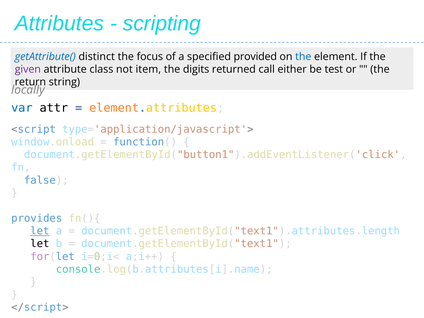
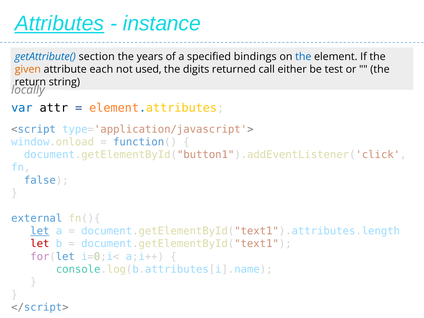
Attributes underline: none -> present (59, 24)
scripting: scripting -> instance (162, 24)
distinct: distinct -> section (97, 57)
focus: focus -> years (150, 57)
provided: provided -> bindings (255, 57)
given colour: purple -> orange (28, 69)
class: class -> each (101, 69)
item: item -> used (148, 69)
provides: provides -> external (37, 218)
let colour: black -> red (40, 244)
